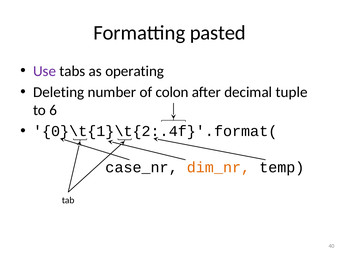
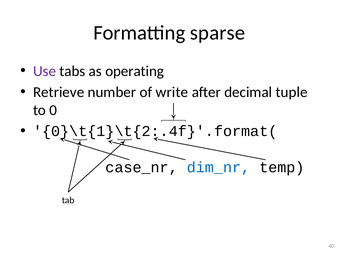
pasted: pasted -> sparse (218, 33)
Deleting: Deleting -> Retrieve (59, 92)
colon: colon -> write (172, 92)
6: 6 -> 0 (53, 110)
dim_nr colour: orange -> blue (219, 168)
